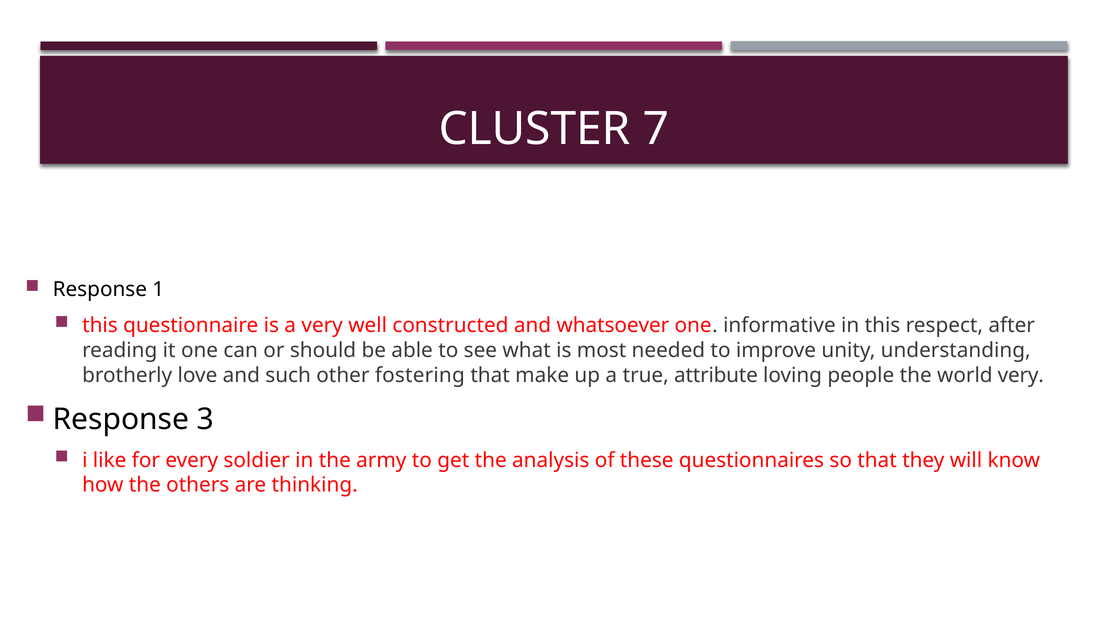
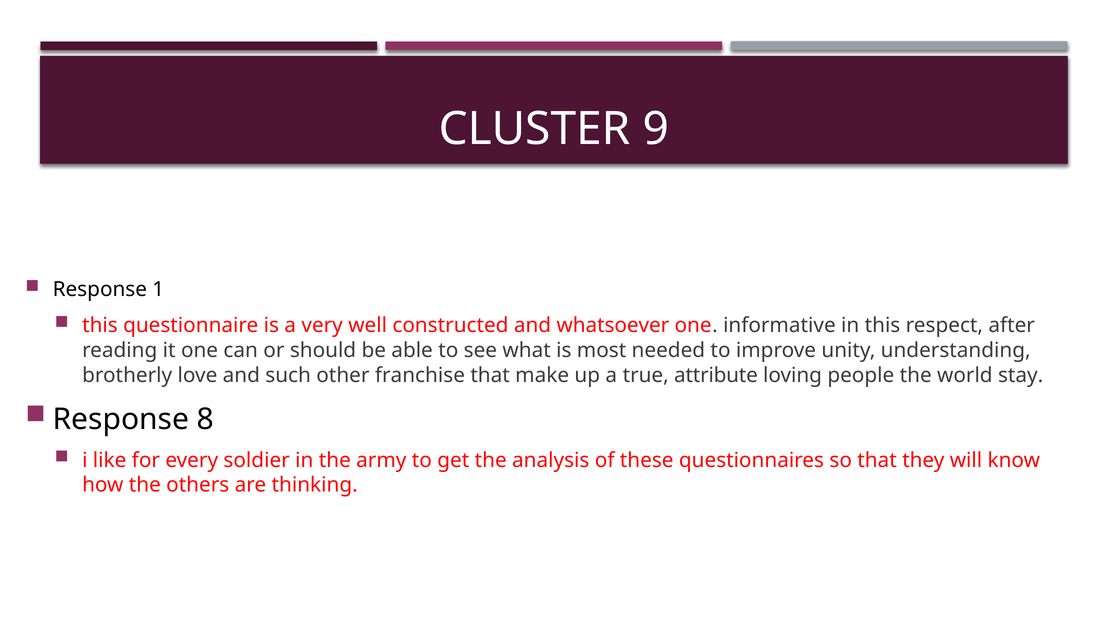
7: 7 -> 9 (656, 129)
fostering: fostering -> franchise (420, 375)
world very: very -> stay (1021, 375)
3: 3 -> 8 (205, 419)
